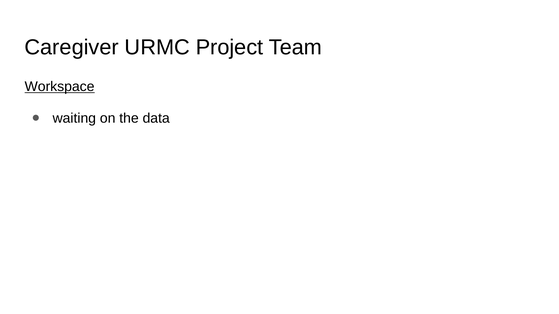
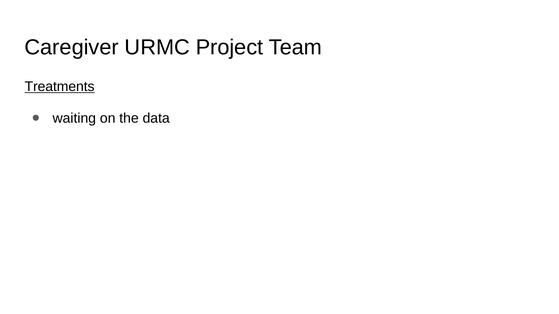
Workspace: Workspace -> Treatments (60, 87)
